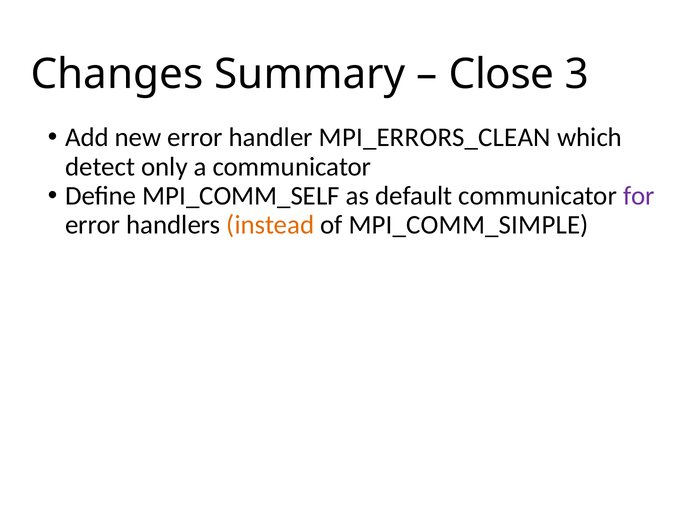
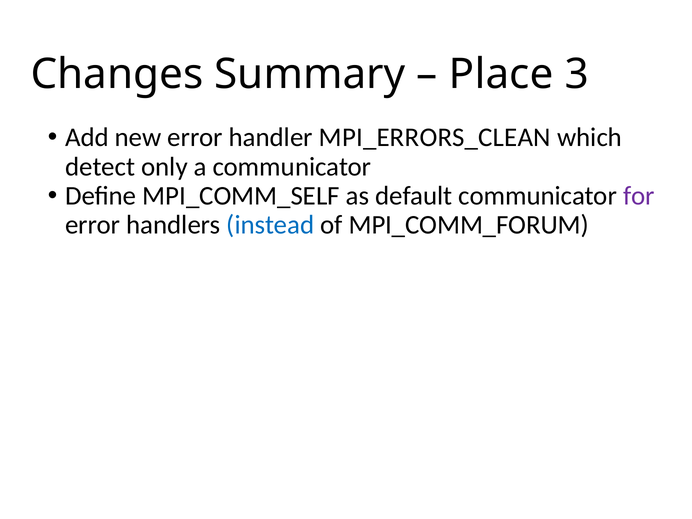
Close: Close -> Place (501, 74)
instead colour: orange -> blue (270, 225)
MPI_COMM_SIMPLE: MPI_COMM_SIMPLE -> MPI_COMM_FORUM (469, 225)
